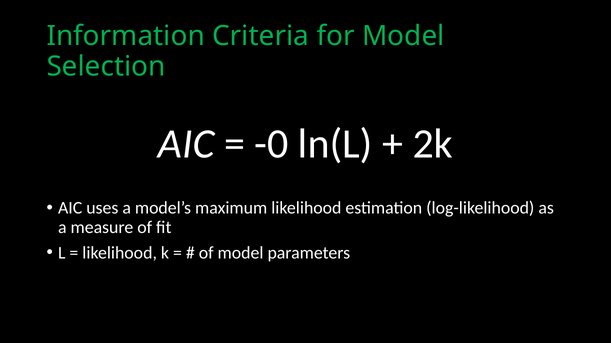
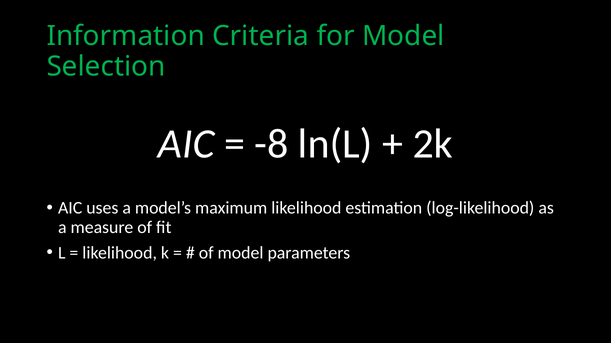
-0: -0 -> -8 (271, 144)
